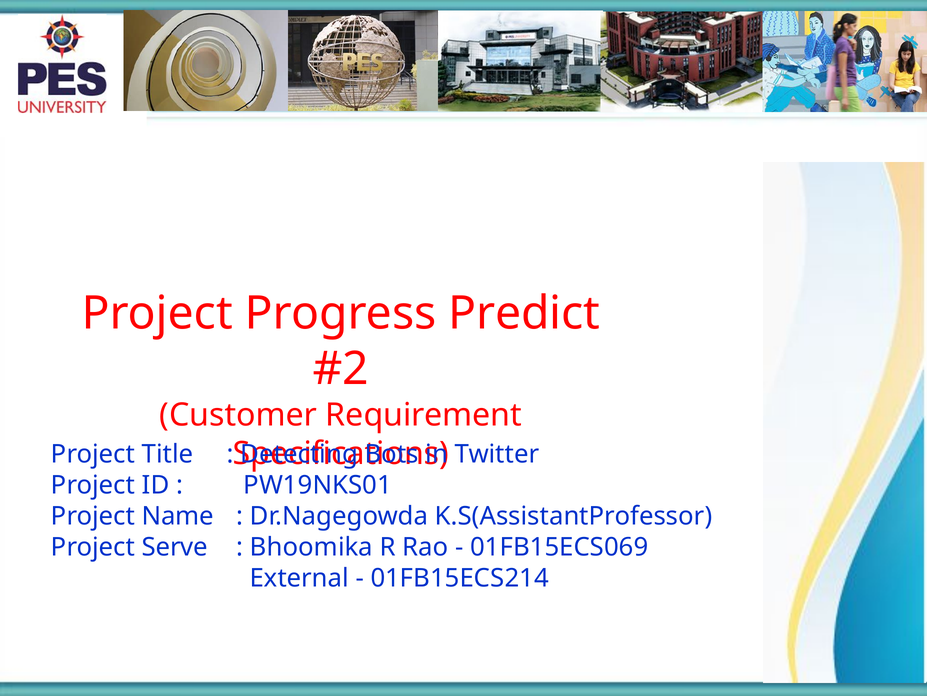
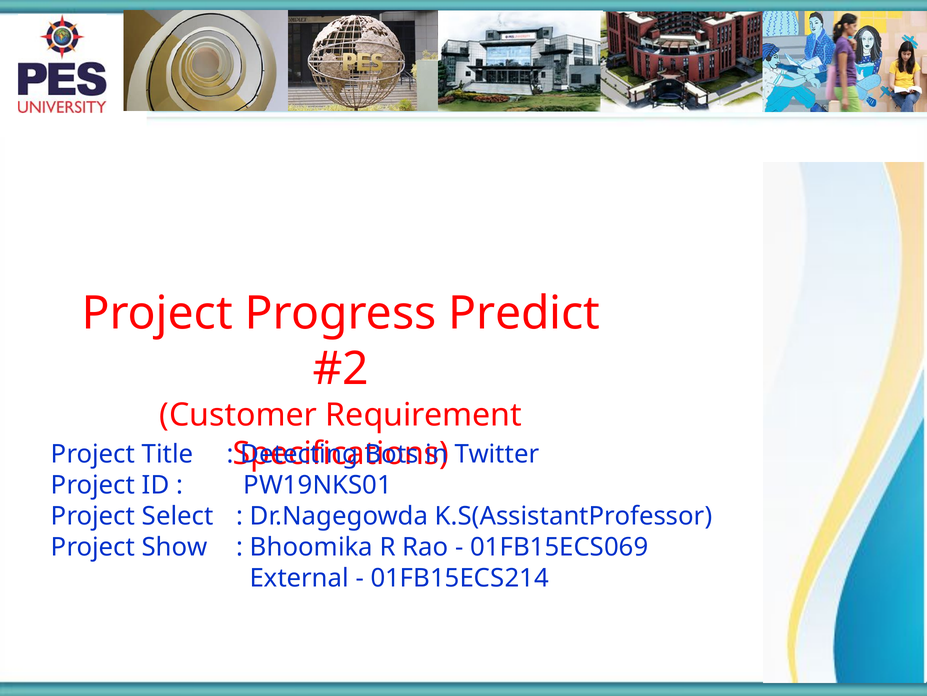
Name: Name -> Select (178, 516)
Serve: Serve -> Show (175, 547)
